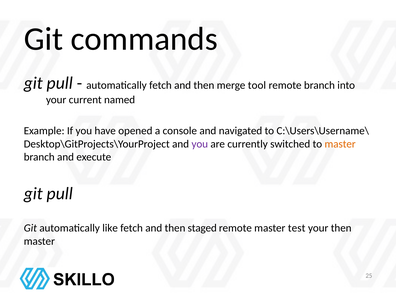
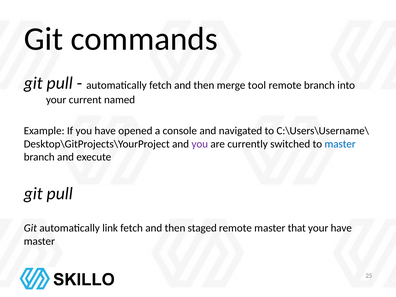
master colour: orange -> blue (340, 144)
like: like -> link (110, 228)
test: test -> that (297, 228)
your then: then -> have (341, 228)
